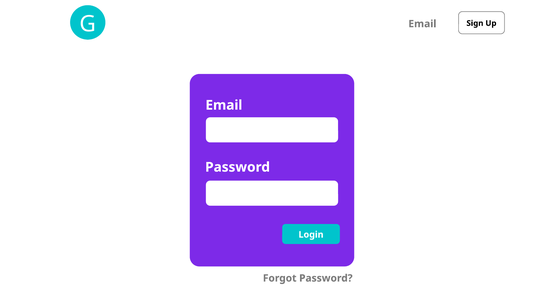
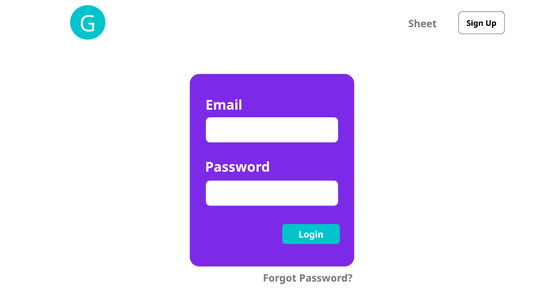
G Email: Email -> Sheet (422, 24)
